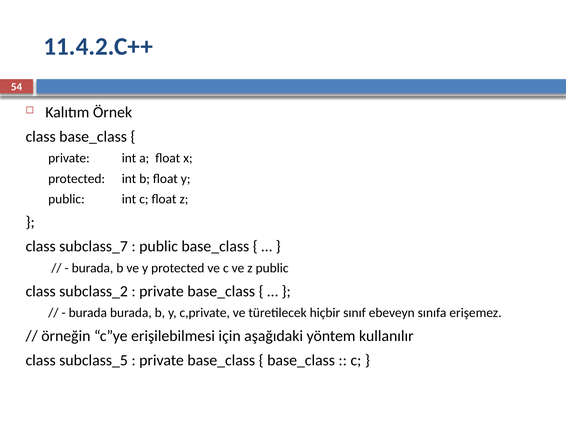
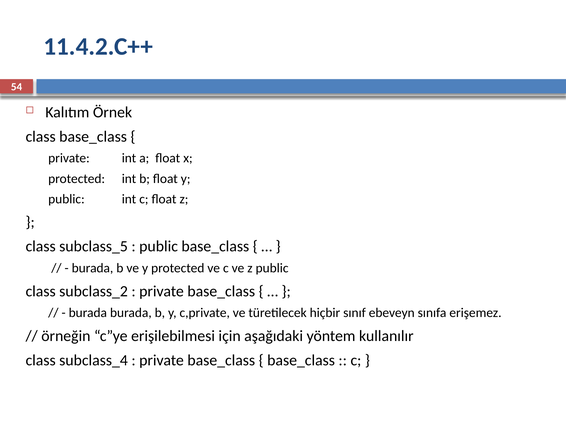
subclass_7: subclass_7 -> subclass_5 (94, 247)
subclass_5: subclass_5 -> subclass_4 (94, 361)
